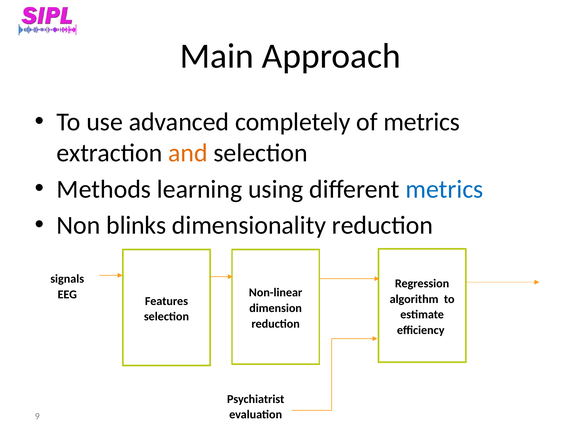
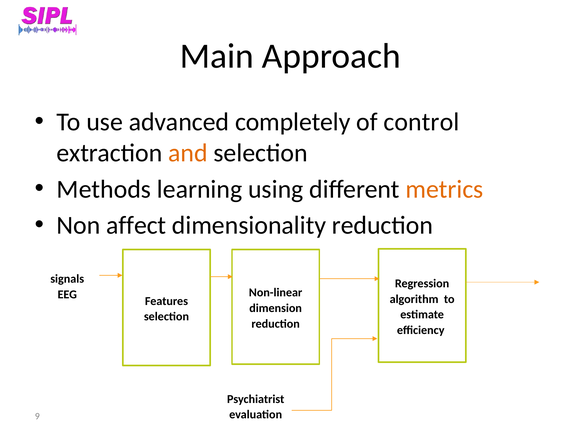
of metrics: metrics -> control (421, 122)
metrics colour: blue -> orange (444, 189)
blinks: blinks -> affect (136, 225)
